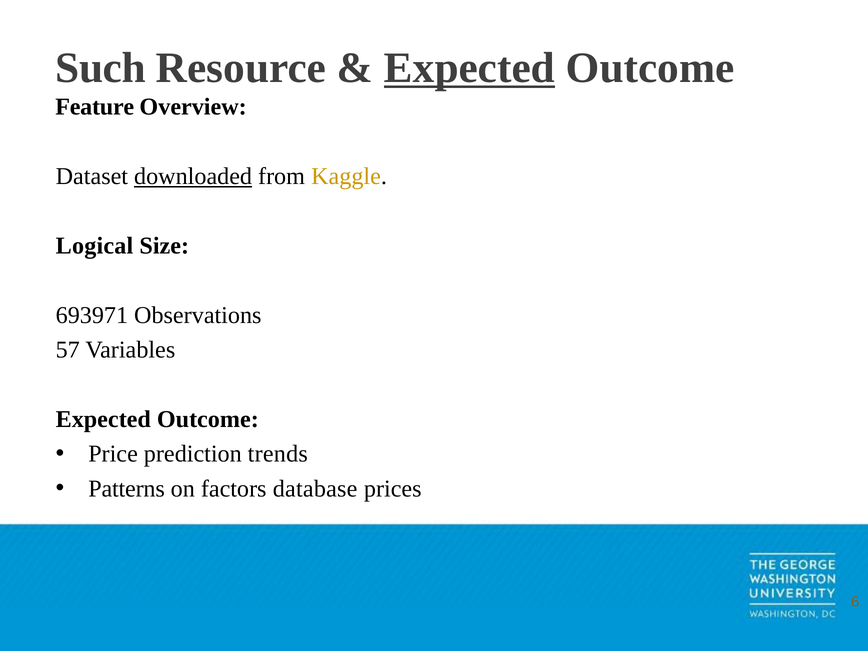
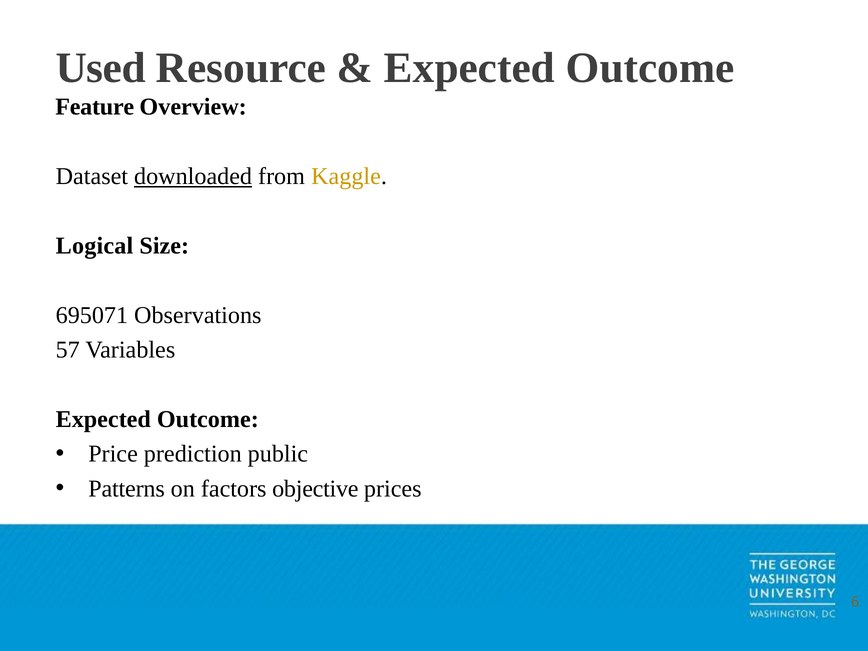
Such: Such -> Used (101, 68)
Expected underline: present -> none (469, 68)
693971: 693971 -> 695071 (92, 315)
trends: trends -> public (278, 454)
database: database -> objective (315, 489)
